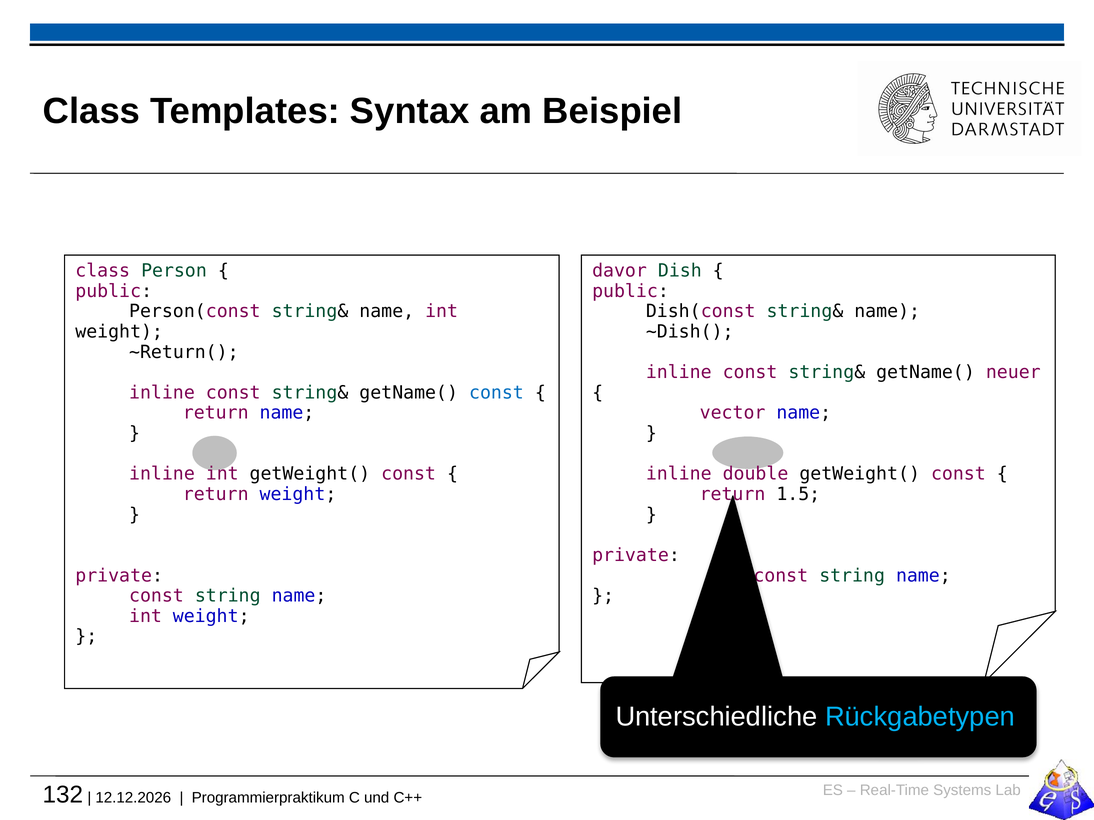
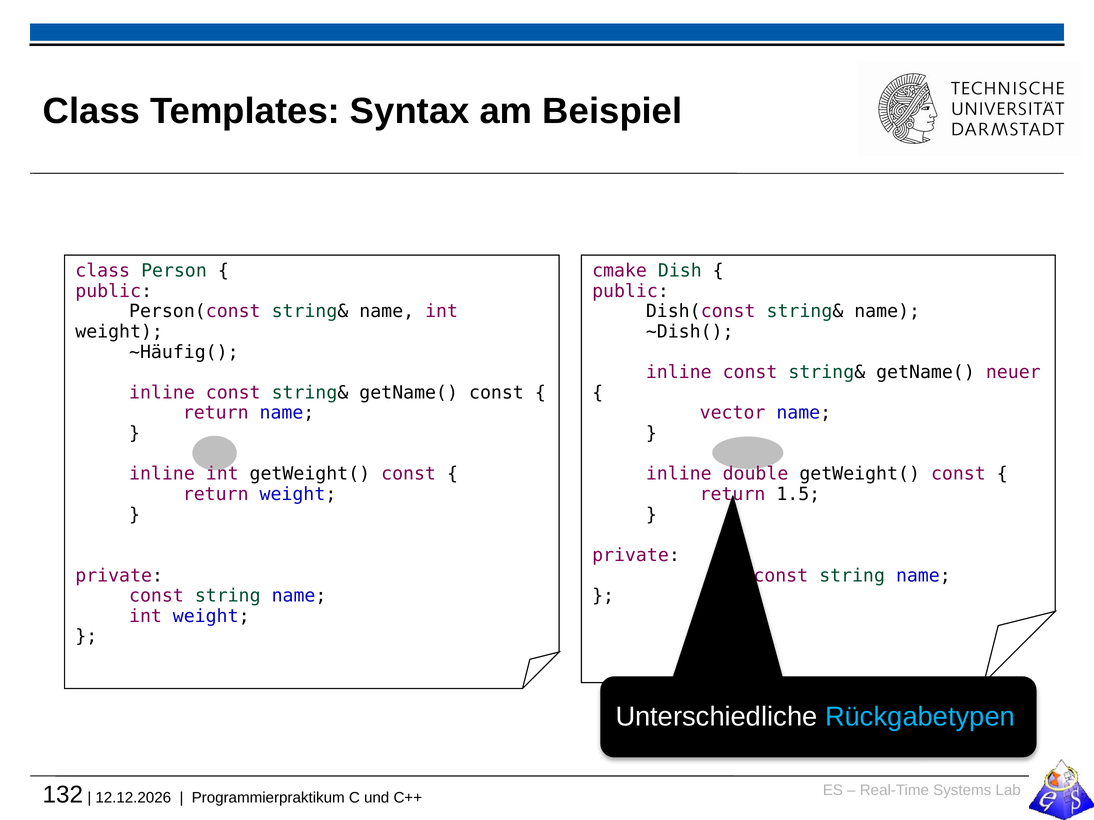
davor: davor -> cmake (620, 271)
~Return(: ~Return( -> ~Häufig( (184, 352)
const colour: blue -> black (496, 393)
